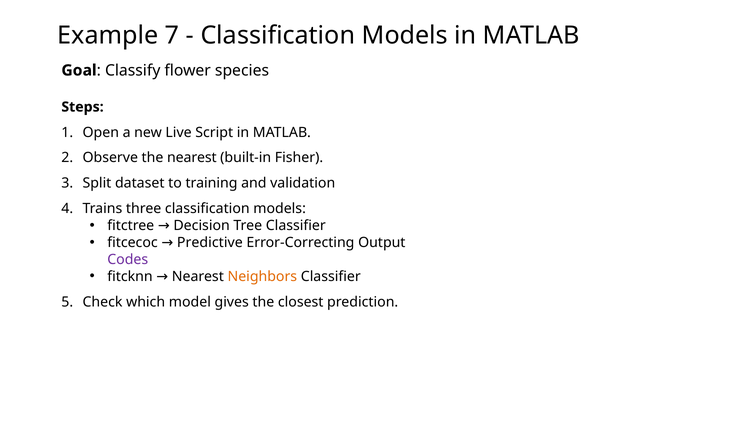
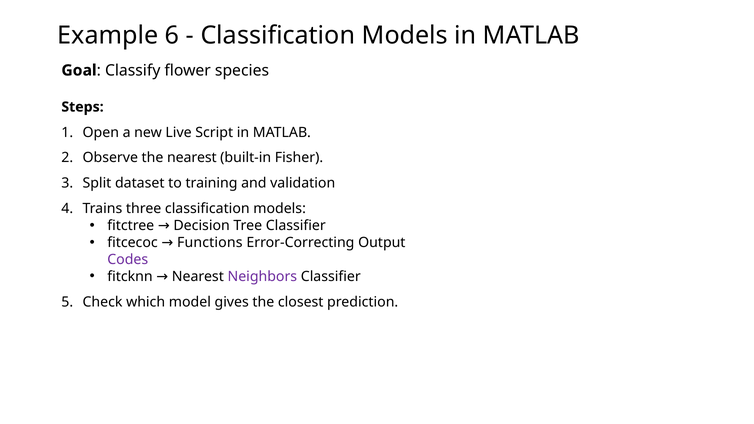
7: 7 -> 6 (172, 36)
Predictive: Predictive -> Functions (210, 243)
Neighbors colour: orange -> purple (262, 277)
